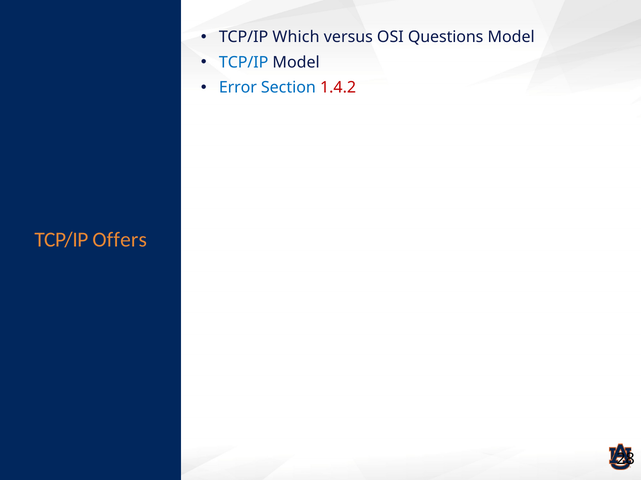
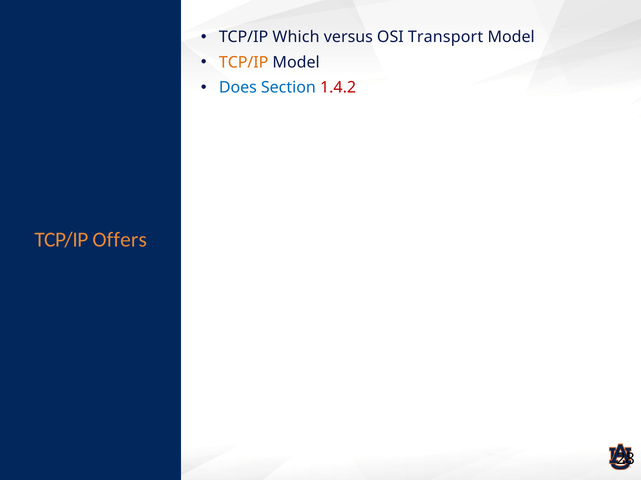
Questions: Questions -> Transport (446, 37)
TCP/IP colour: blue -> orange (244, 62)
Error: Error -> Does (238, 88)
